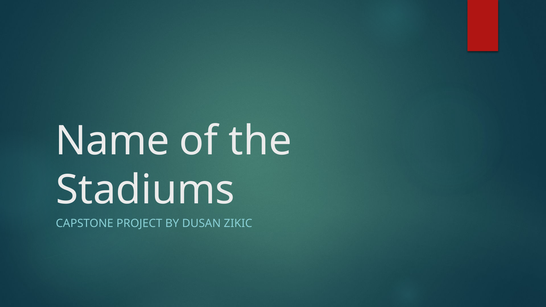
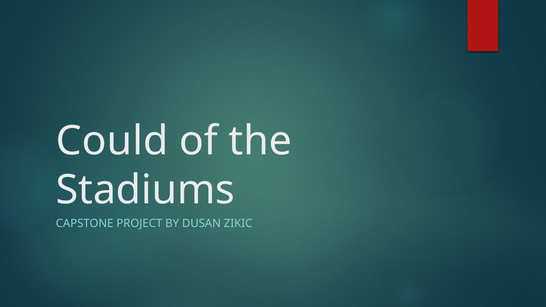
Name: Name -> Could (112, 141)
